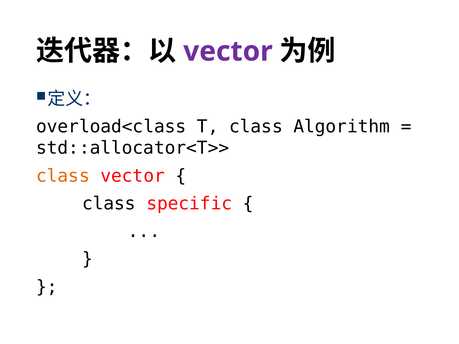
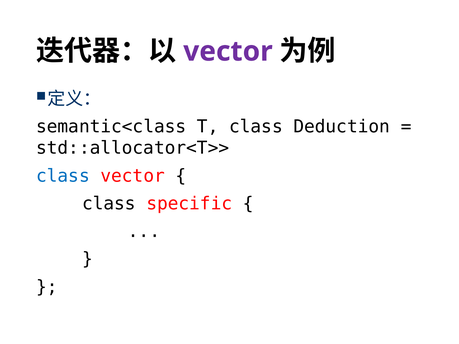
overload<class: overload<class -> semantic<class (111, 127)
Algorithm: Algorithm -> Deduction (342, 127)
class colour: orange -> blue (63, 176)
